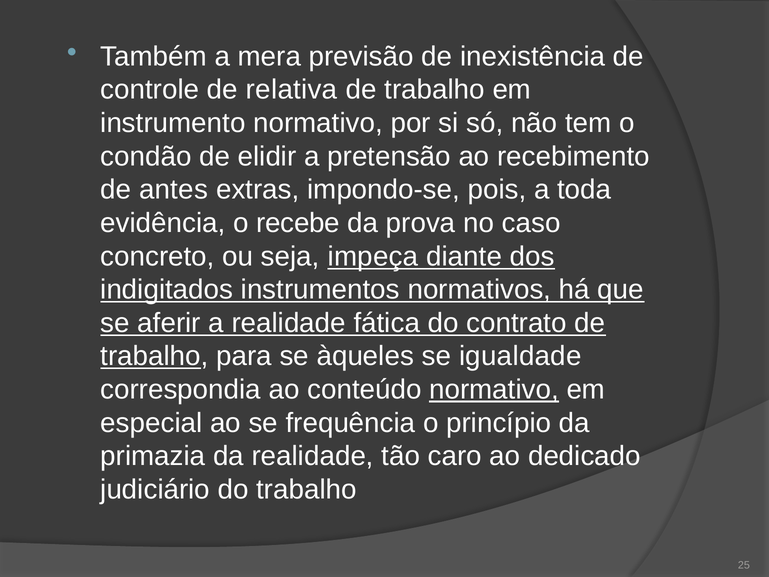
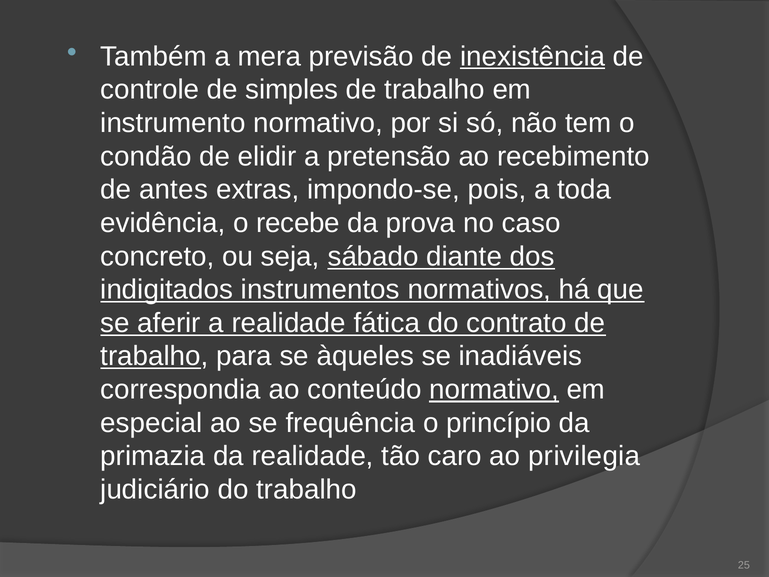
inexistência underline: none -> present (533, 56)
relativa: relativa -> simples (292, 90)
impeça: impeça -> sábado (373, 256)
igualdade: igualdade -> inadiáveis (520, 356)
dedicado: dedicado -> privilegia (584, 456)
